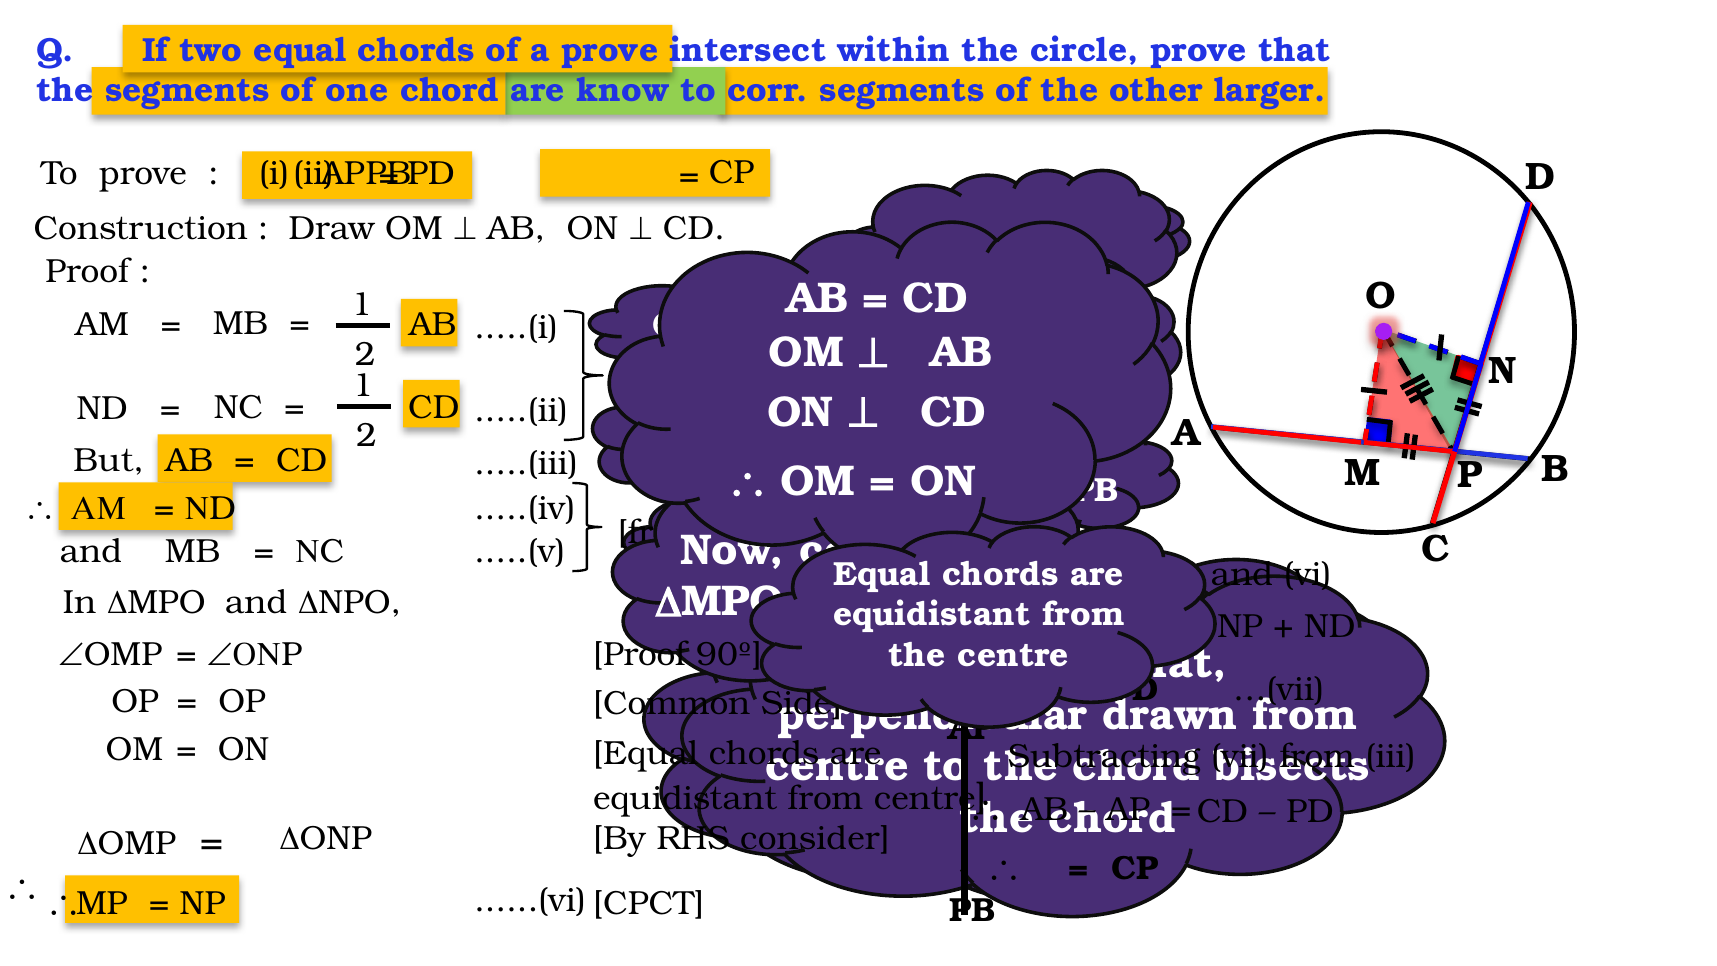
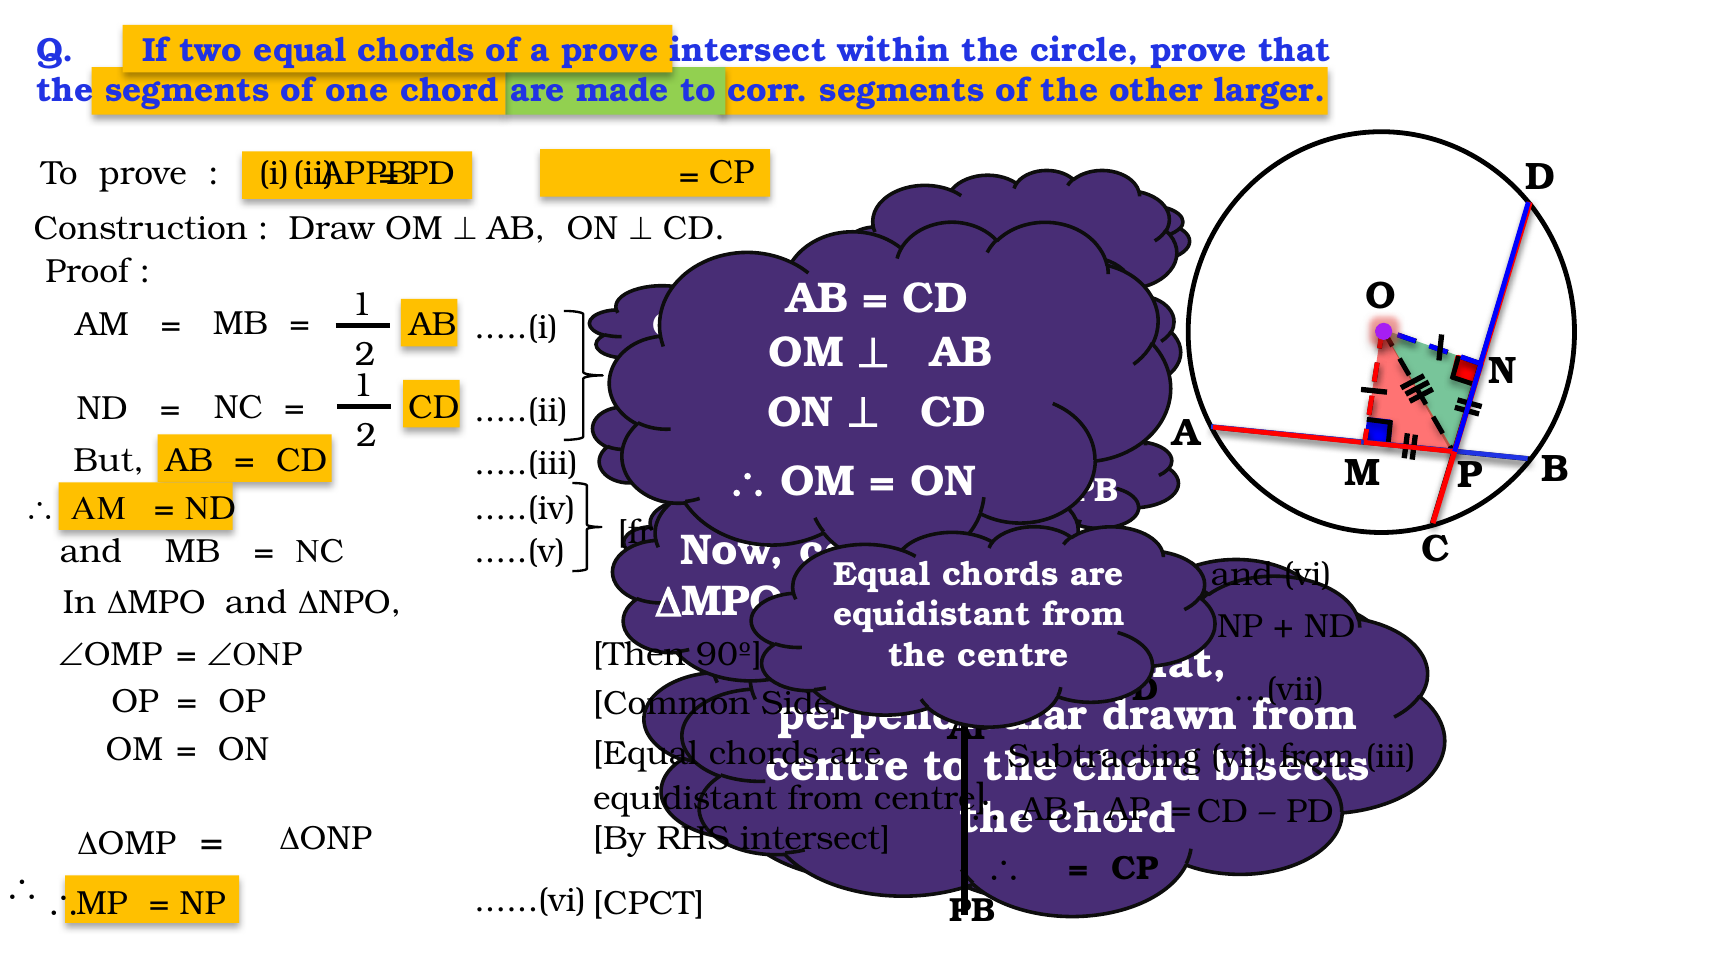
are know: know -> made (623, 91)
ÐOMP Proof: Proof -> Then (639, 654)
RHS consider: consider -> intersect (815, 838)
